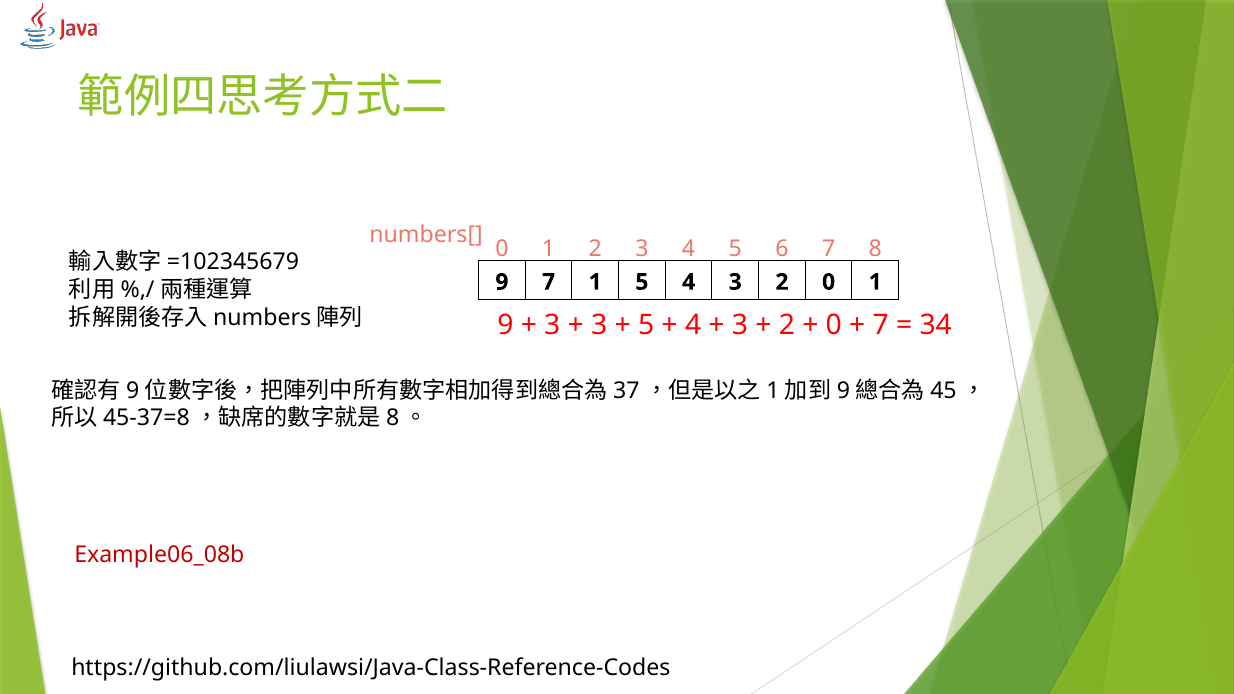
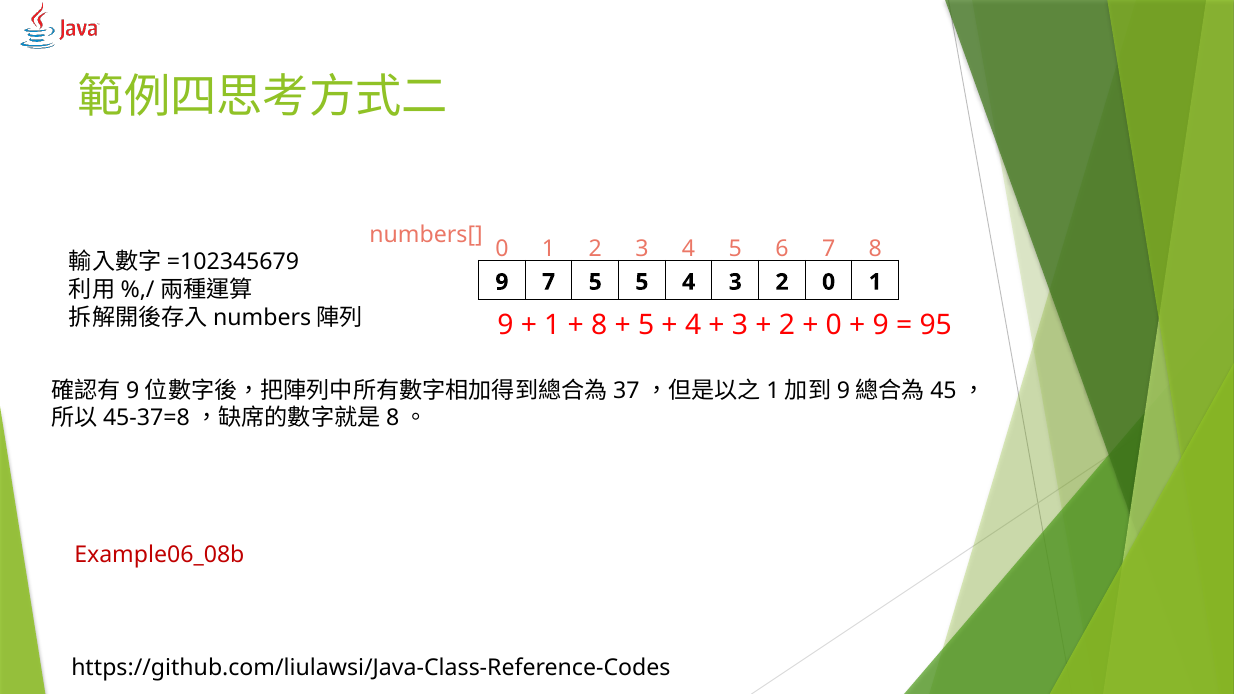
7 1: 1 -> 5 (595, 282)
3: 3 -> 1 (552, 325)
3: 3 -> 8 (599, 325)
7: 7 -> 9 (881, 325)
34: 34 -> 95 (936, 325)
